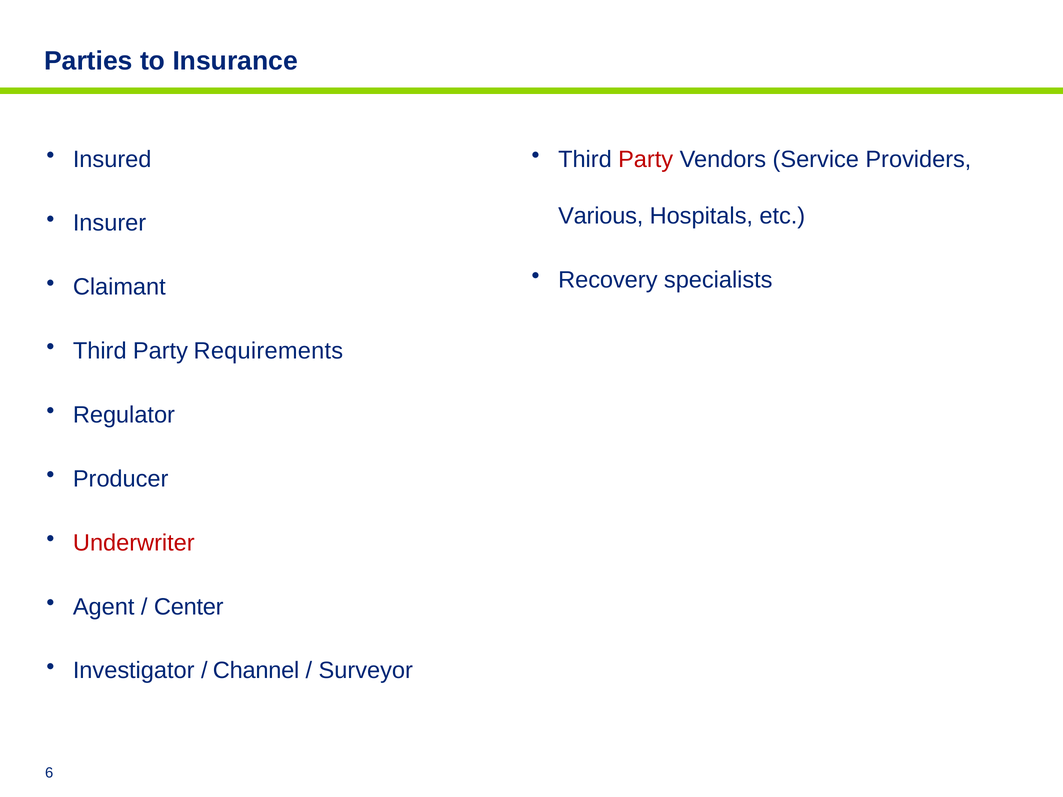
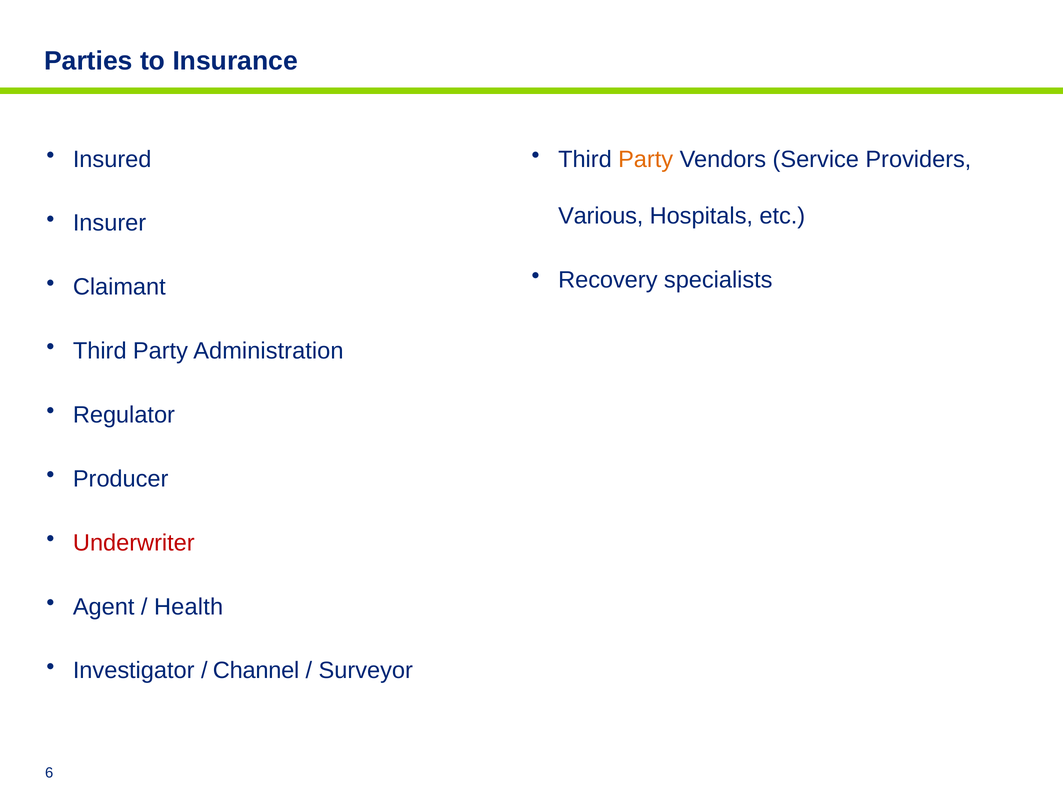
Party colour: red -> orange (646, 159)
Requirements: Requirements -> Administration (268, 351)
Center: Center -> Health (189, 607)
